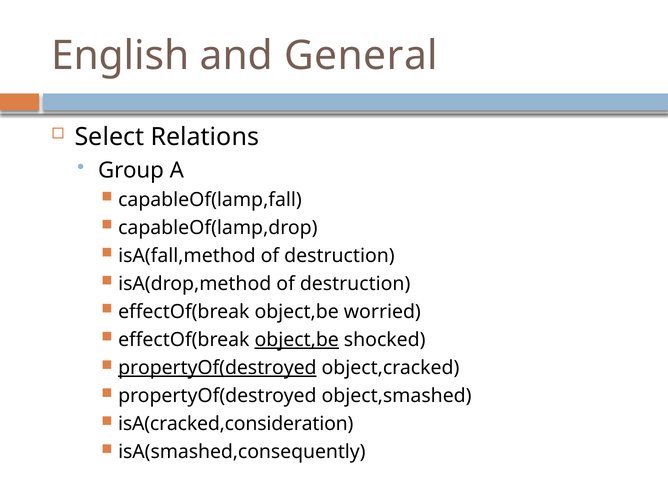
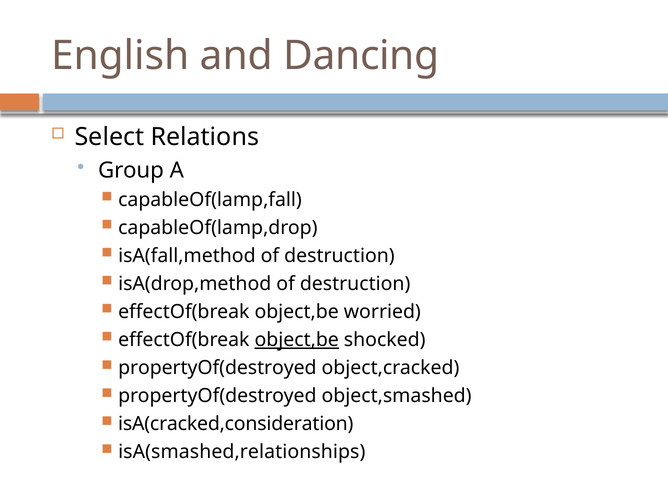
General: General -> Dancing (361, 56)
propertyOf(destroyed underline: present -> none (217, 368)
isA(smashed,consequently: isA(smashed,consequently -> isA(smashed,relationships (242, 452)
